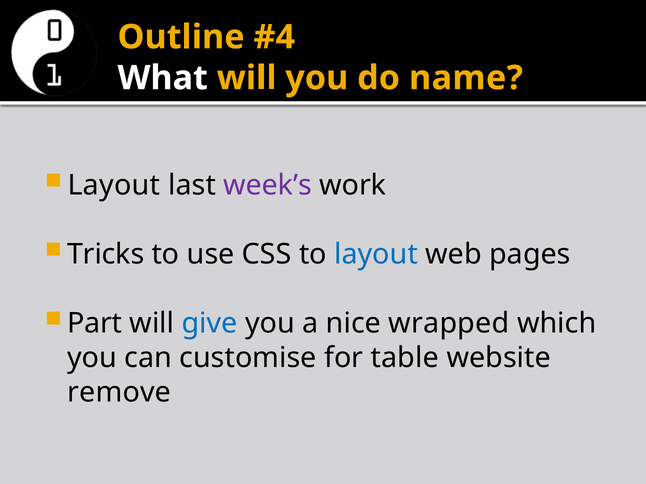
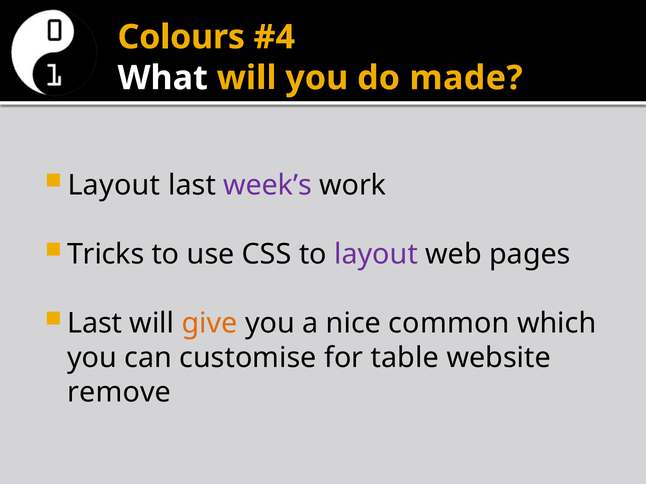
Outline: Outline -> Colours (181, 37)
name: name -> made (466, 78)
layout colour: blue -> purple (376, 255)
Part: Part -> Last (95, 324)
give colour: blue -> orange (210, 324)
wrapped: wrapped -> common (449, 324)
